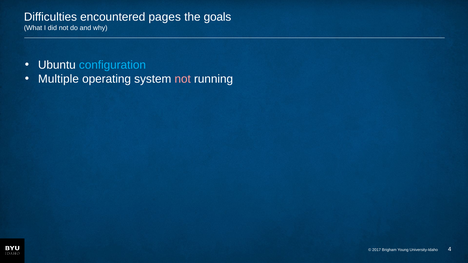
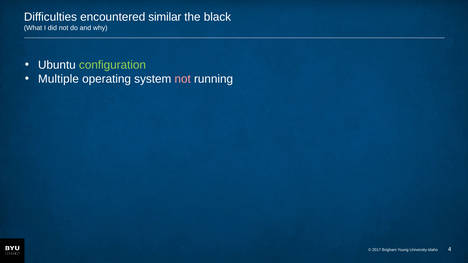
pages: pages -> similar (165, 17)
goals: goals -> black (217, 17)
configuration colour: light blue -> light green (112, 65)
